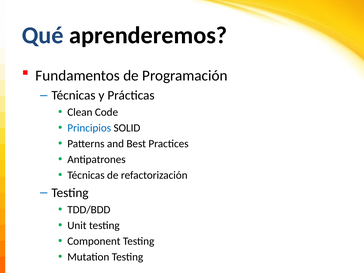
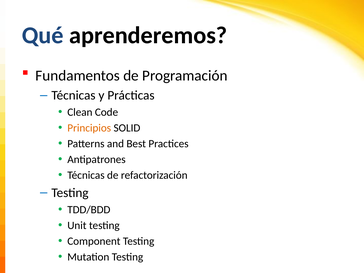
Principios colour: blue -> orange (89, 128)
